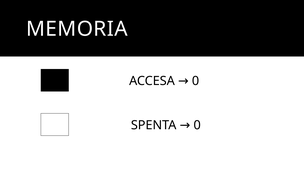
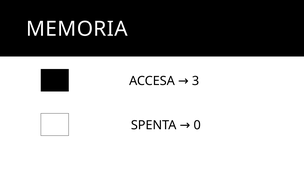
ACCESA 0: 0 -> 3 (196, 81)
